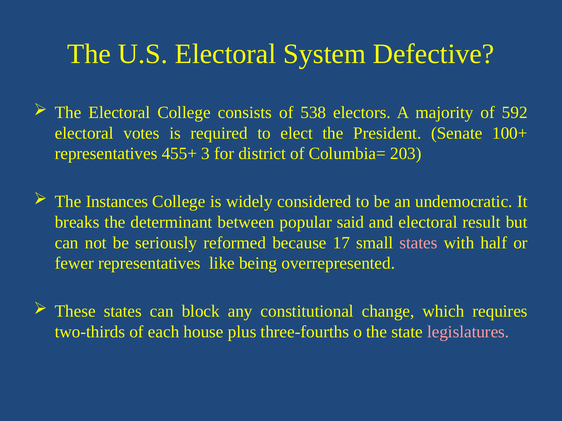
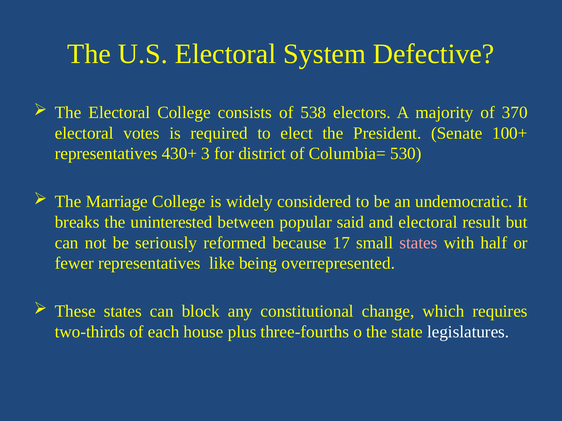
592: 592 -> 370 (515, 113)
455+: 455+ -> 430+ (179, 154)
203: 203 -> 530 (406, 154)
Instances: Instances -> Marriage (117, 202)
determinant: determinant -> uninterested (172, 222)
legislatures colour: pink -> white (468, 332)
